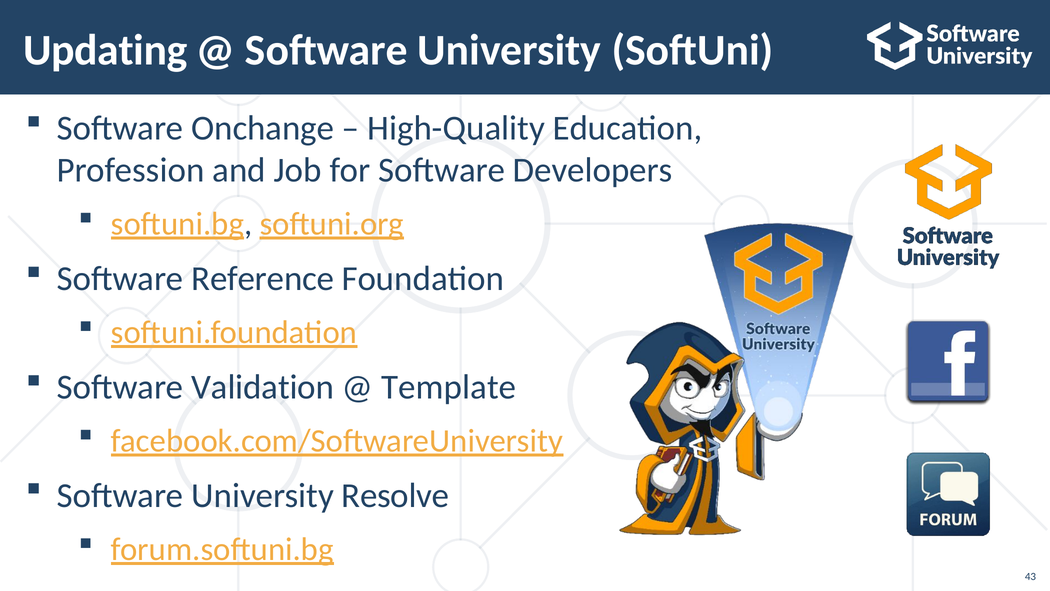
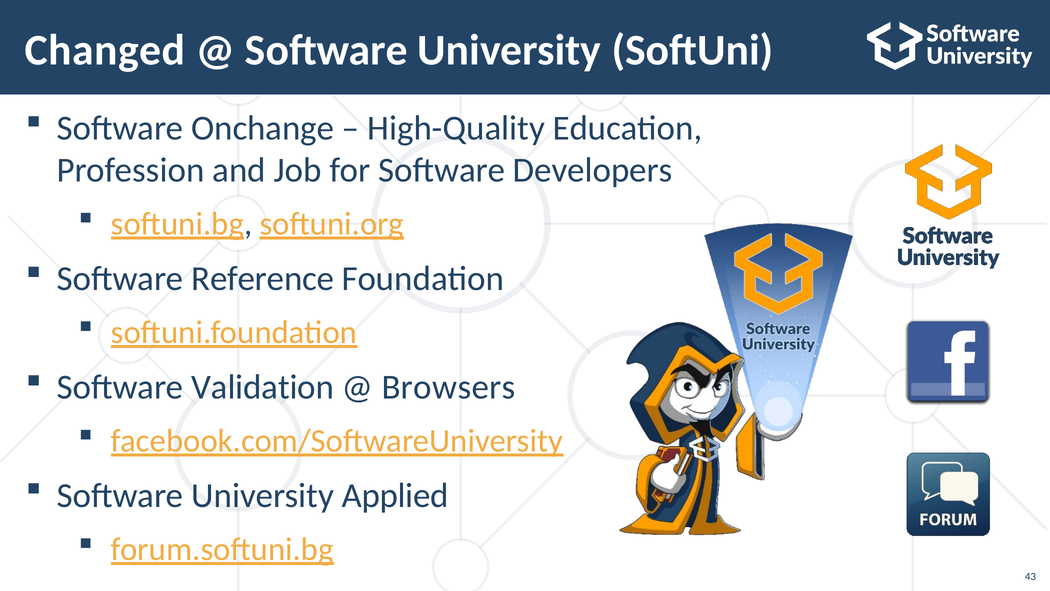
Updating: Updating -> Changed (105, 50)
Template: Template -> Browsers (449, 387)
Resolve: Resolve -> Applied (395, 495)
